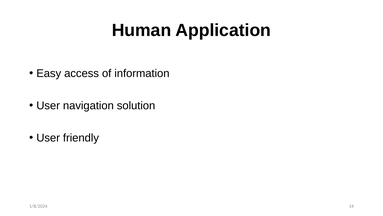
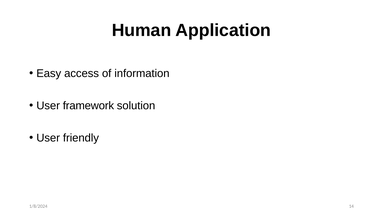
navigation: navigation -> framework (88, 105)
